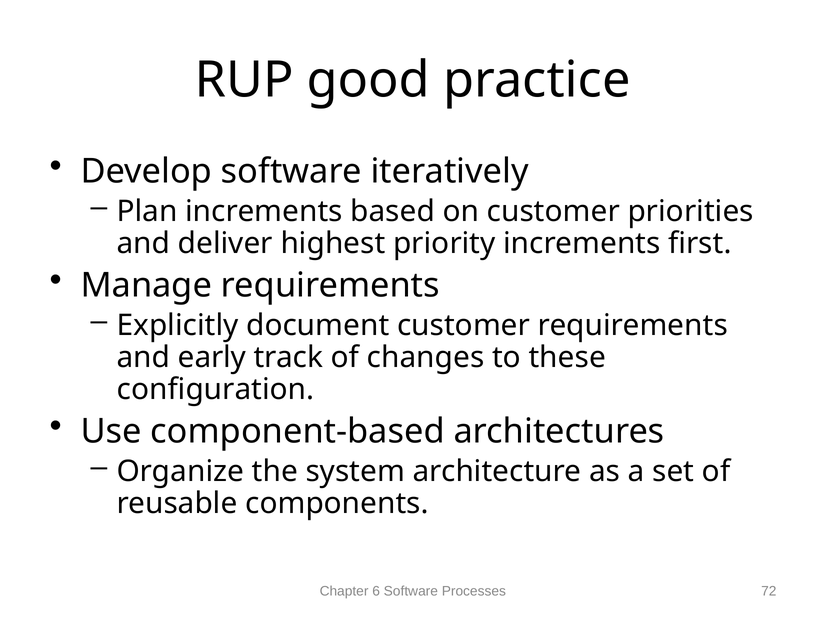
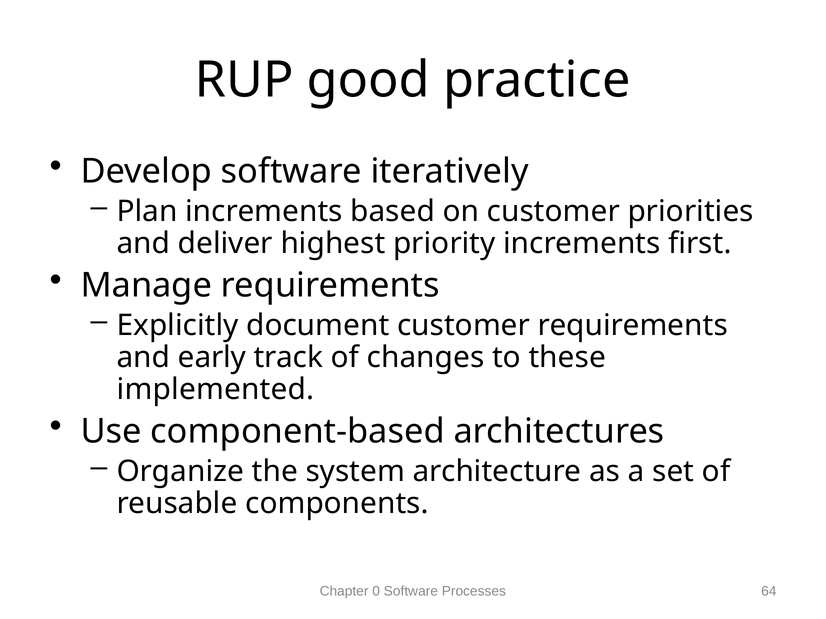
configuration: configuration -> implemented (215, 390)
6: 6 -> 0 (376, 592)
72: 72 -> 64 (769, 592)
